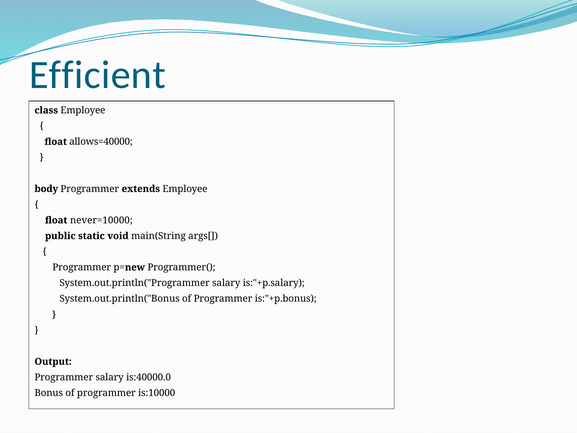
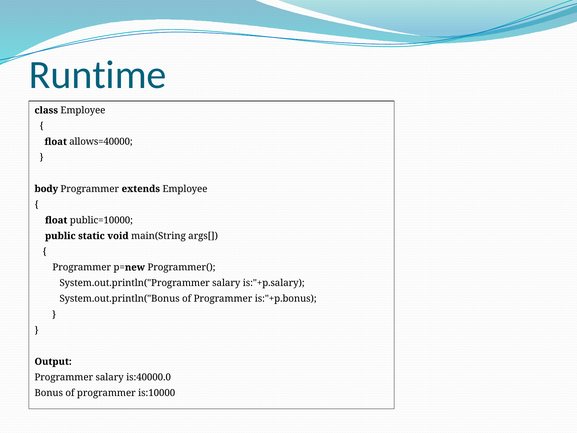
Efficient: Efficient -> Runtime (98, 75)
never=10000: never=10000 -> public=10000 (101, 220)
